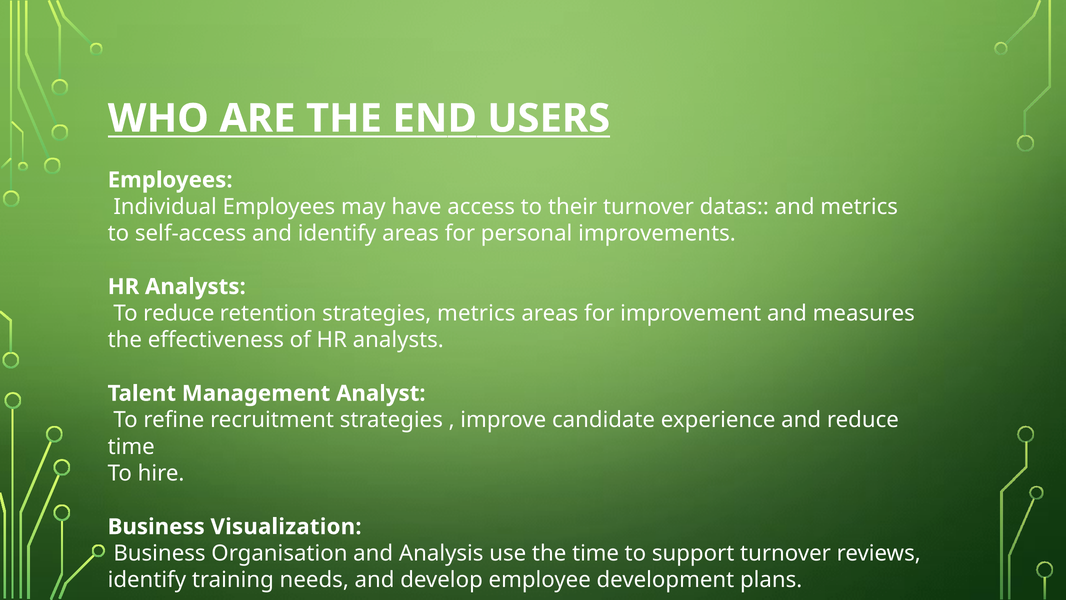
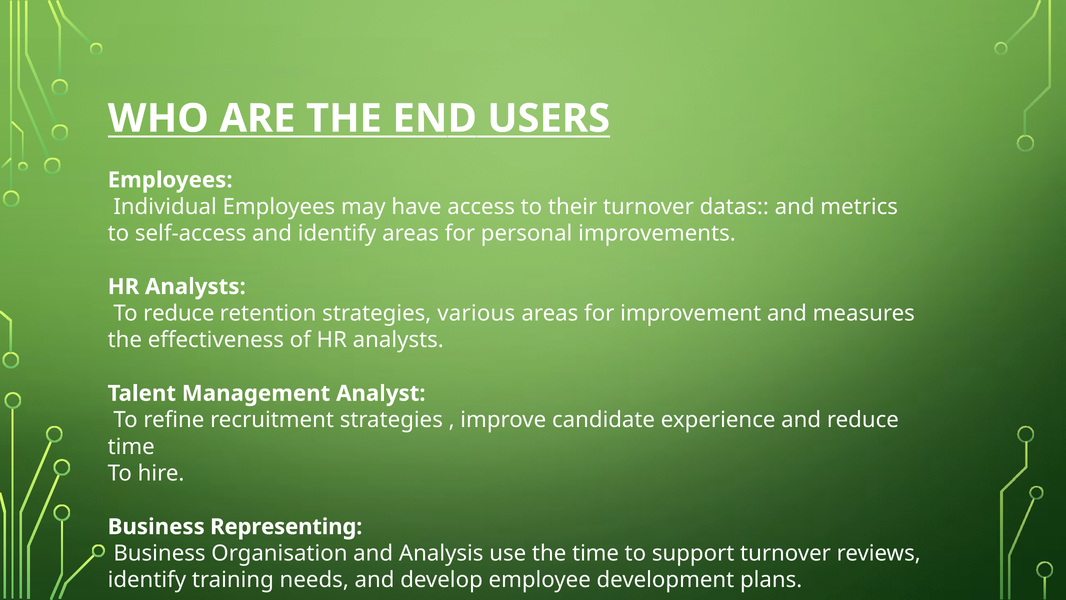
strategies metrics: metrics -> various (476, 313)
Visualization: Visualization -> Representing (286, 526)
